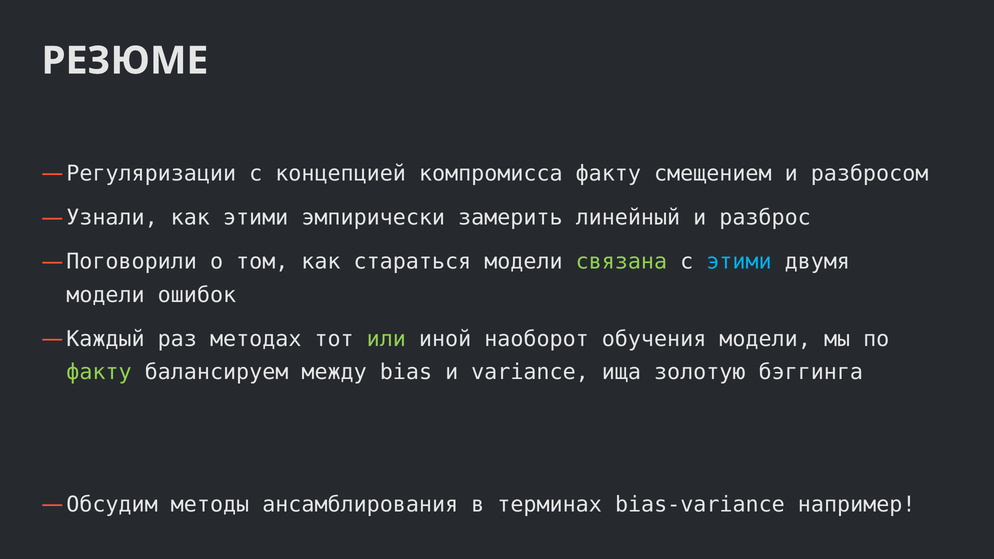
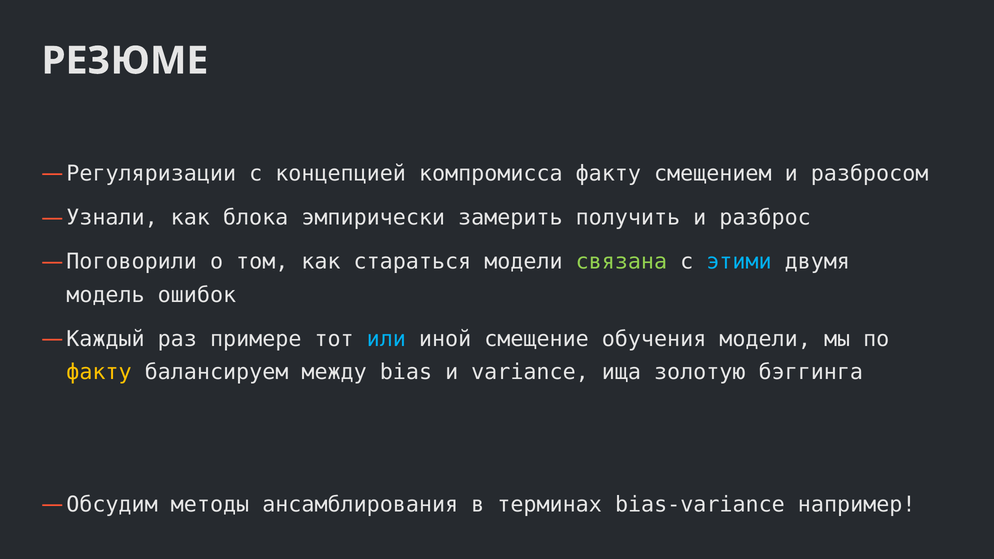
как этими: этими -> блока (256, 218)
линейный: линейный -> получить (628, 218)
модели: модели -> модель (106, 295)
методах: методах -> примере (256, 339)
или colour: light green -> light blue (386, 339)
наоборот: наоборот -> смещение (537, 339)
факту colour: light green -> yellow (99, 372)
